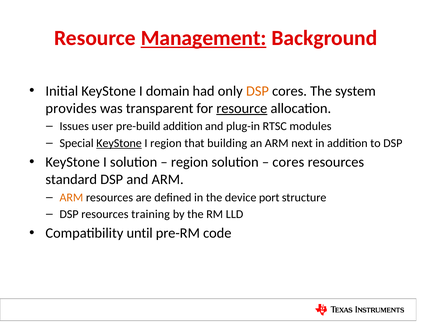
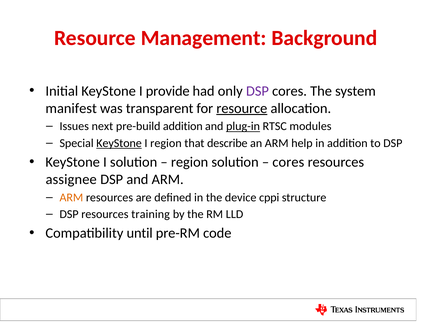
Management underline: present -> none (204, 38)
domain: domain -> provide (168, 91)
DSP colour: orange -> purple (257, 91)
provides: provides -> manifest (71, 108)
user: user -> next (102, 126)
plug-in underline: none -> present (243, 126)
building: building -> describe (227, 143)
next: next -> help (302, 143)
standard: standard -> assignee (71, 179)
port: port -> cppi (269, 197)
